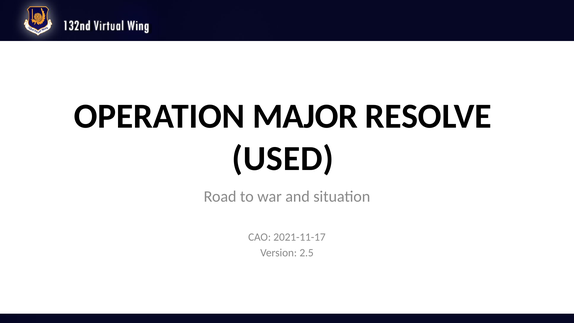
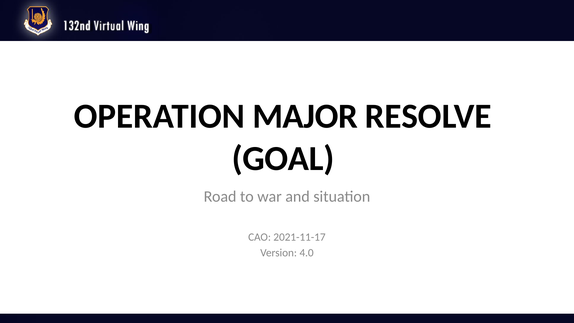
USED: USED -> GOAL (283, 158)
2.5: 2.5 -> 4.0 (307, 253)
